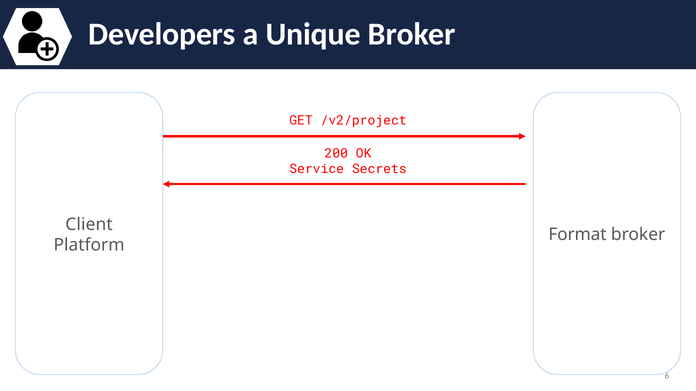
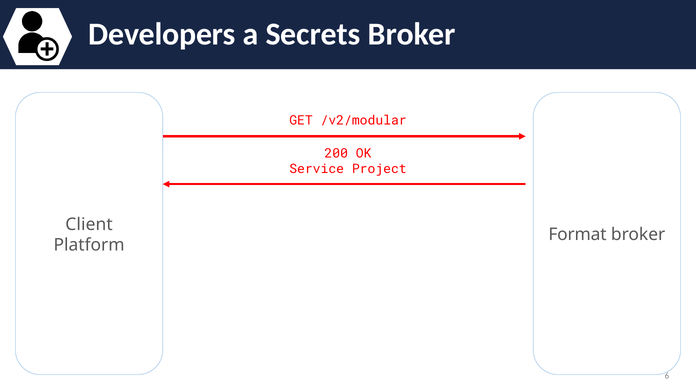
Unique: Unique -> Secrets (313, 34)
/v2/project: /v2/project -> /v2/modular (364, 121)
Secrets: Secrets -> Project (379, 169)
